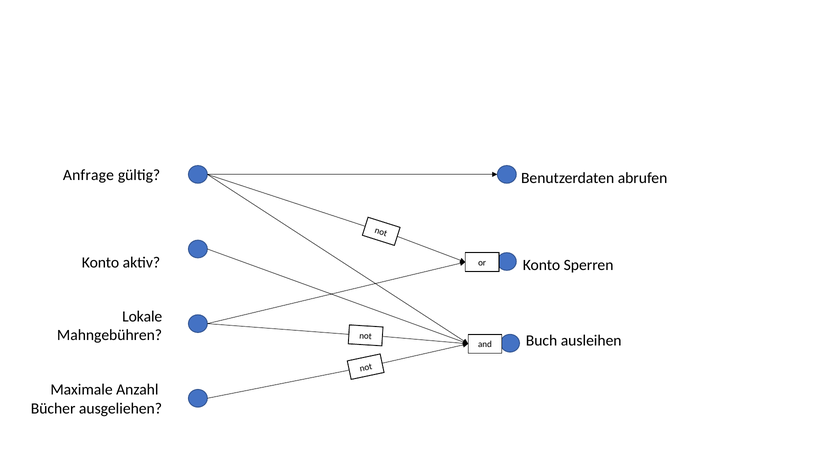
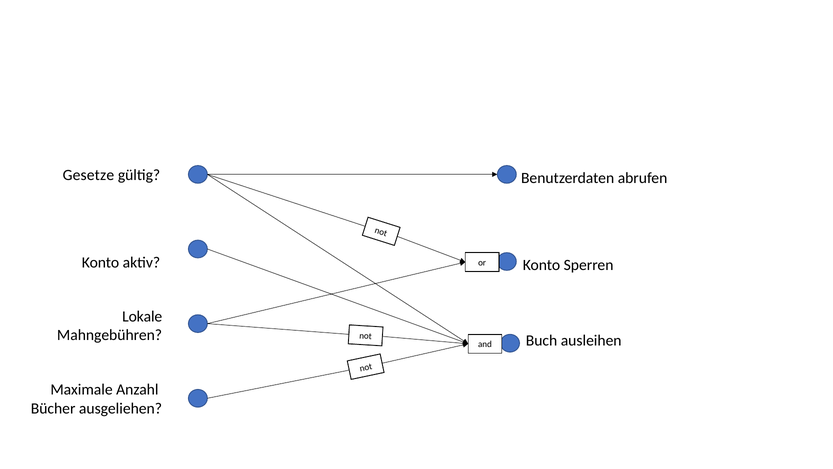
Anfrage: Anfrage -> Gesetze (88, 175)
